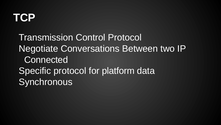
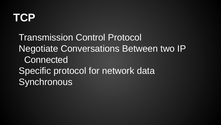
platform: platform -> network (118, 71)
